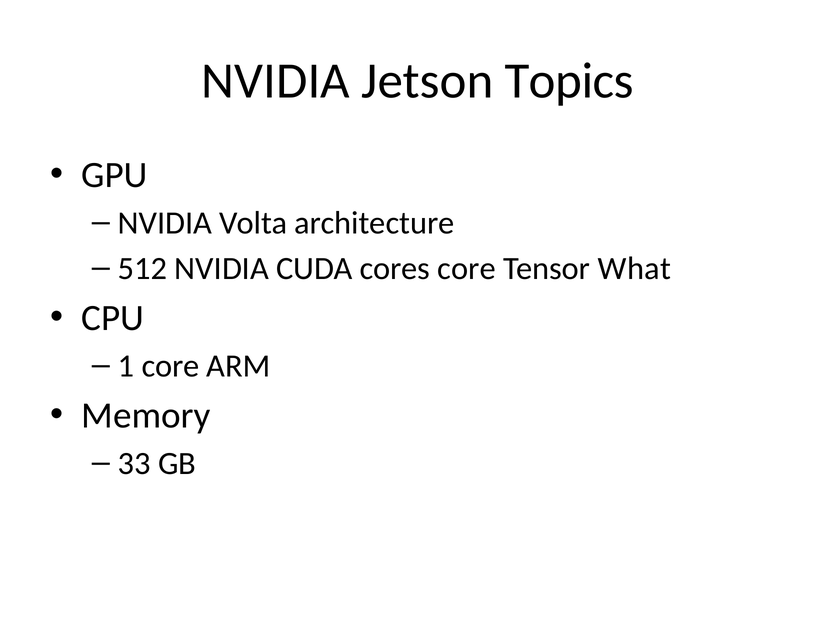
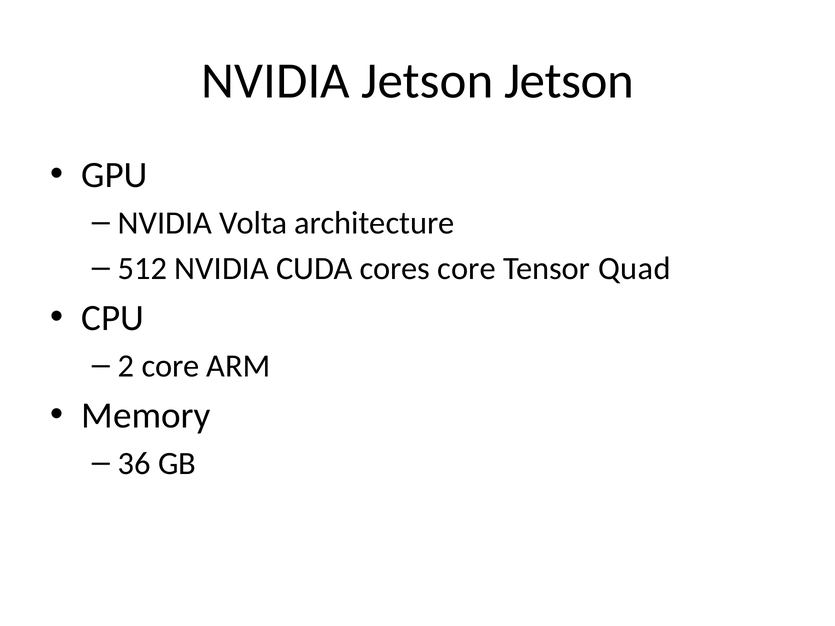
Jetson Topics: Topics -> Jetson (569, 81)
What: What -> Quad (634, 269)
1: 1 -> 2 (126, 366)
33: 33 -> 36 (134, 464)
